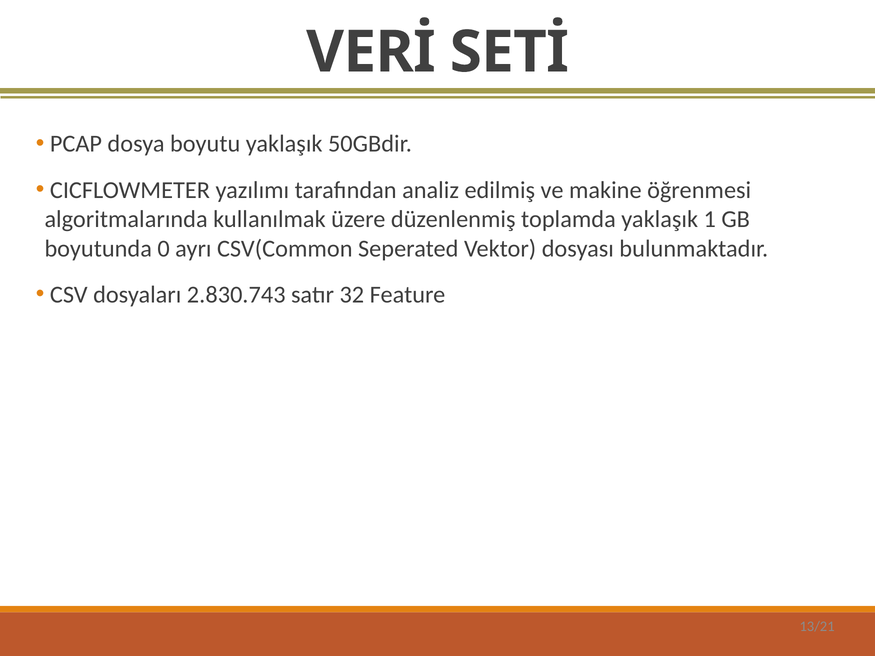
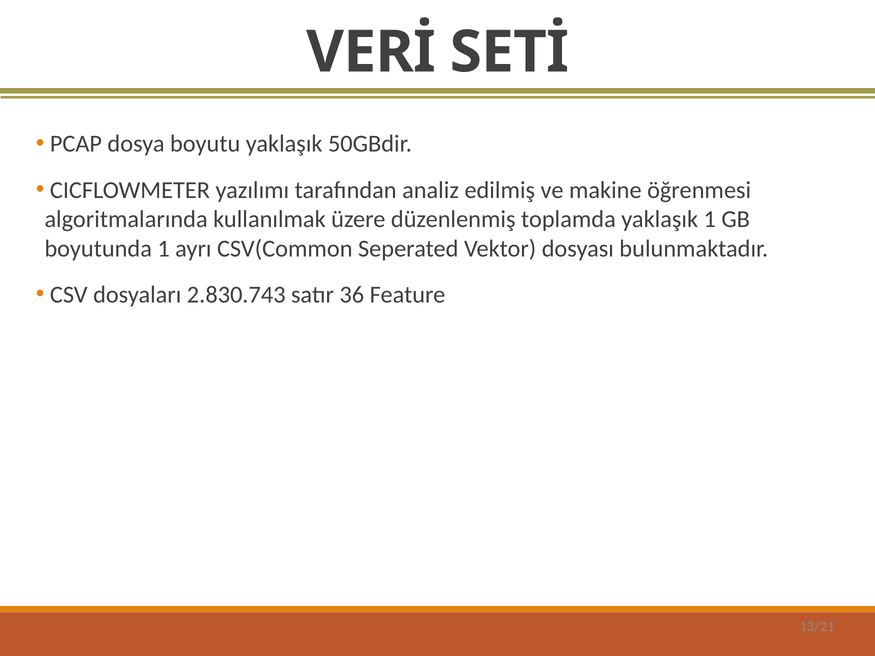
boyutunda 0: 0 -> 1 (164, 249)
32: 32 -> 36 (352, 295)
